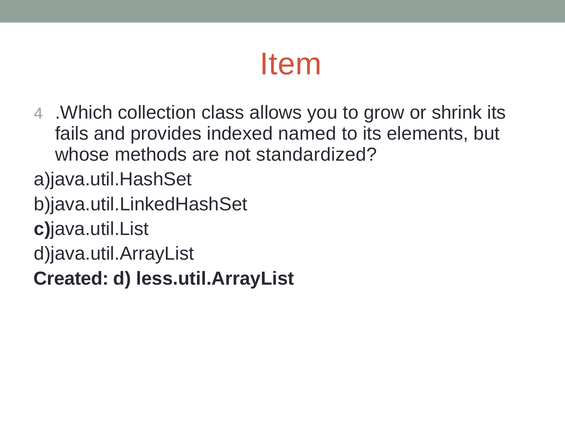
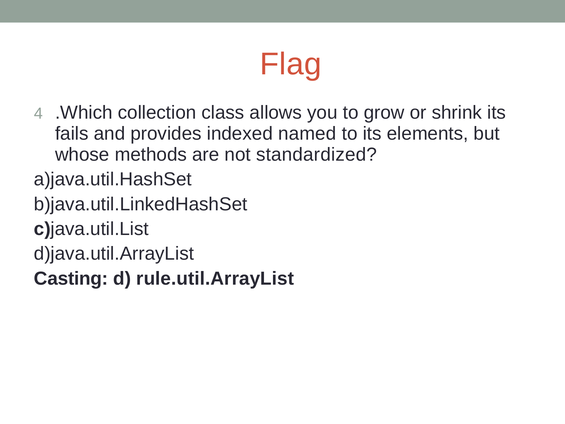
Item: Item -> Flag (291, 64)
Created: Created -> Casting (71, 278)
less.util.ArrayList: less.util.ArrayList -> rule.util.ArrayList (215, 278)
